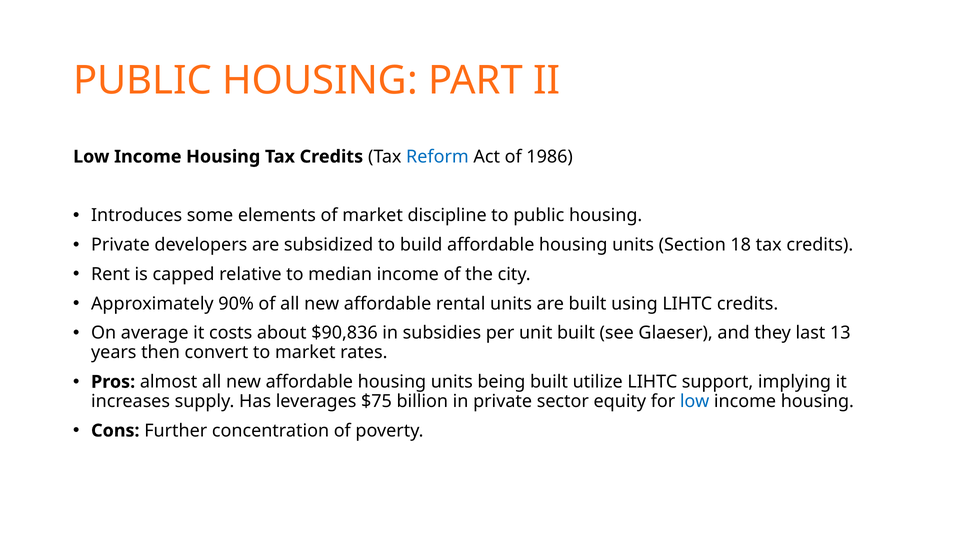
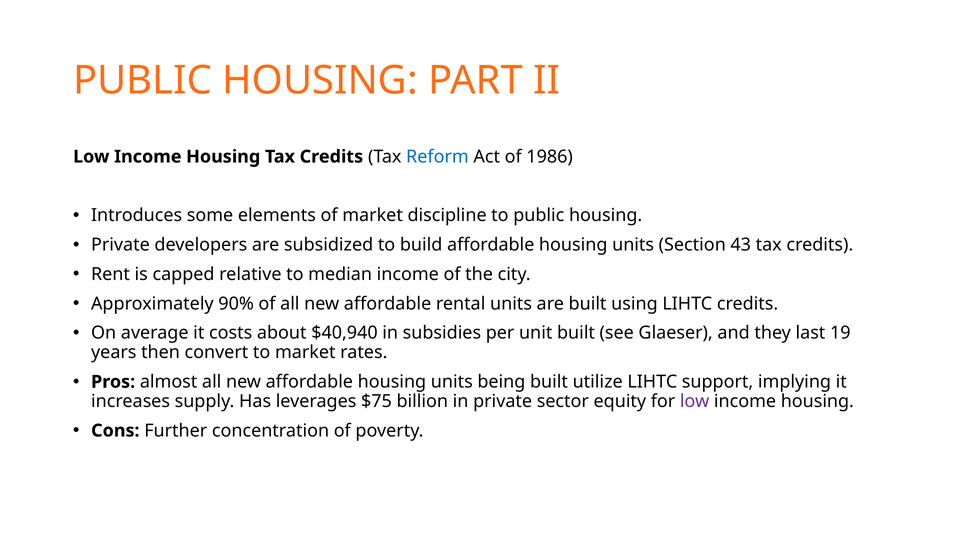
18: 18 -> 43 (741, 245)
$90,836: $90,836 -> $40,940 (344, 333)
13: 13 -> 19 (840, 333)
low colour: blue -> purple (695, 402)
